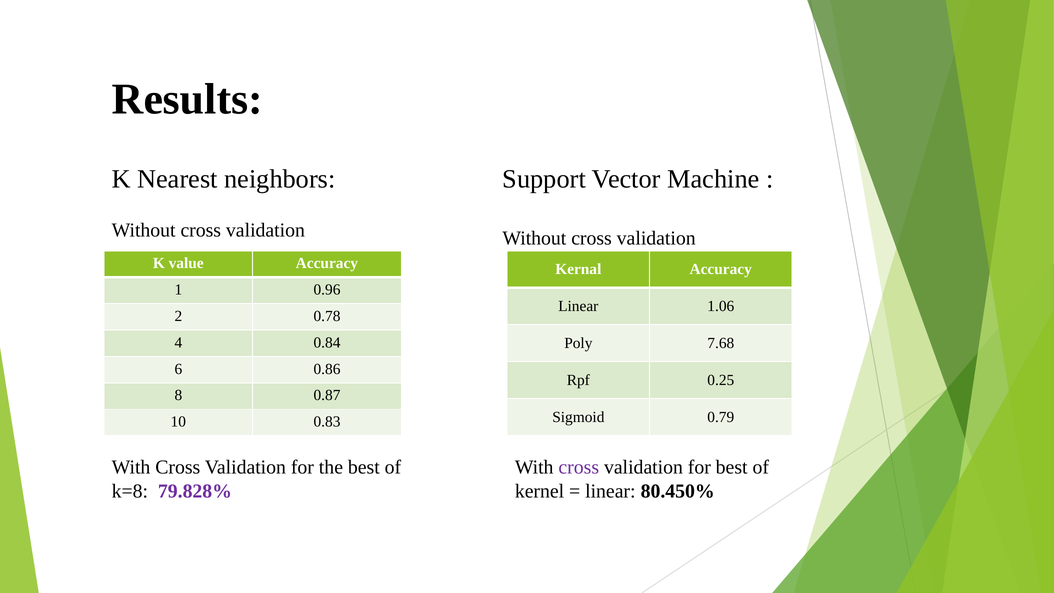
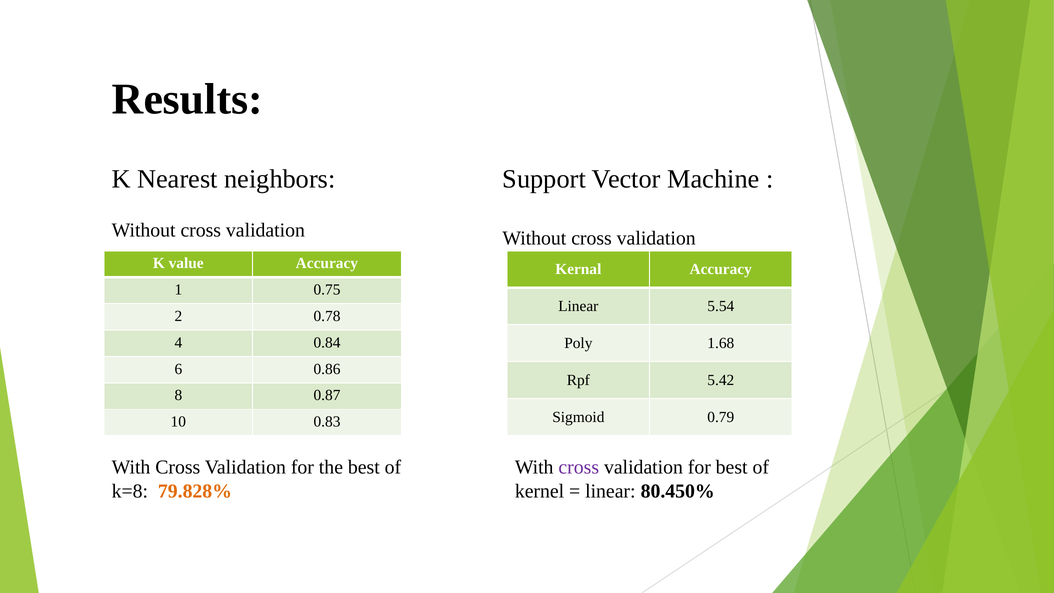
0.96: 0.96 -> 0.75 (327, 290)
1.06: 1.06 -> 5.54 (721, 306)
7.68: 7.68 -> 1.68 (721, 343)
0.25: 0.25 -> 5.42 (721, 380)
79.828% colour: purple -> orange (195, 491)
